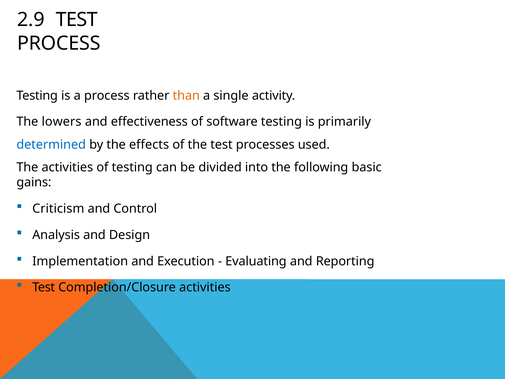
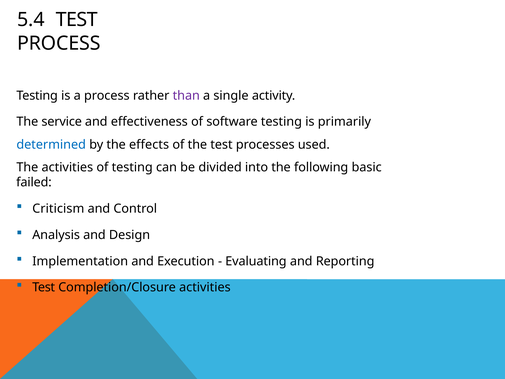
2.9: 2.9 -> 5.4 (31, 20)
than colour: orange -> purple (186, 95)
lowers: lowers -> service (62, 122)
gains: gains -> failed (34, 182)
